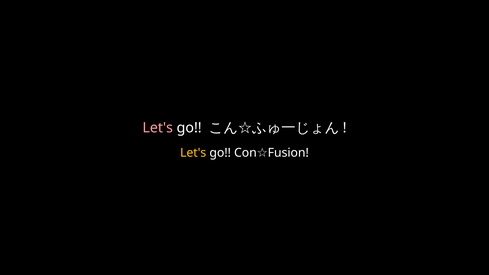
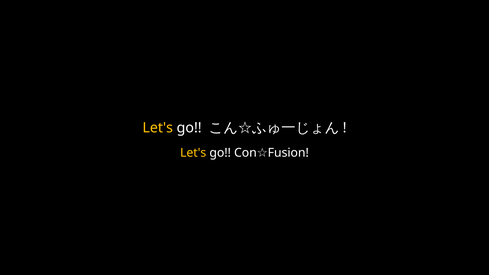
Let's colour: pink -> yellow (158, 128)
